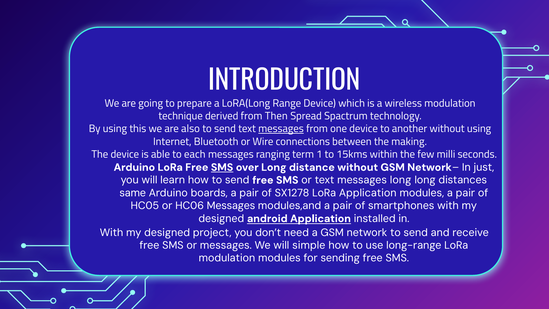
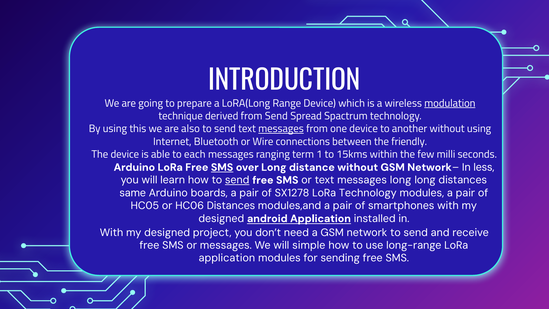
modulation underline: none -> present (450, 103)
from Then: Then -> Send (276, 116)
making: making -> friendly (409, 142)
just: just -> less (484, 167)
send underline: none -> present (237, 180)
LoRa Application: Application -> Technology (368, 193)
HC06 Messages: Messages -> Distances (231, 206)
modulation: modulation -> application (227, 258)
